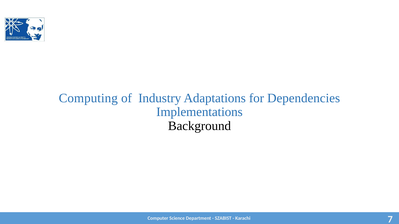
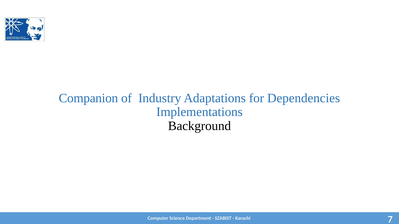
Computing: Computing -> Companion (88, 98)
